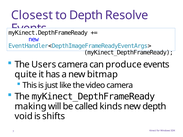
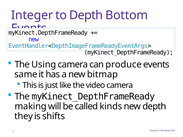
Closest: Closest -> Integer (32, 15)
Resolve: Resolve -> Bottom (127, 15)
Users: Users -> Using (44, 65)
quite: quite -> same (26, 74)
void: void -> they (24, 116)
